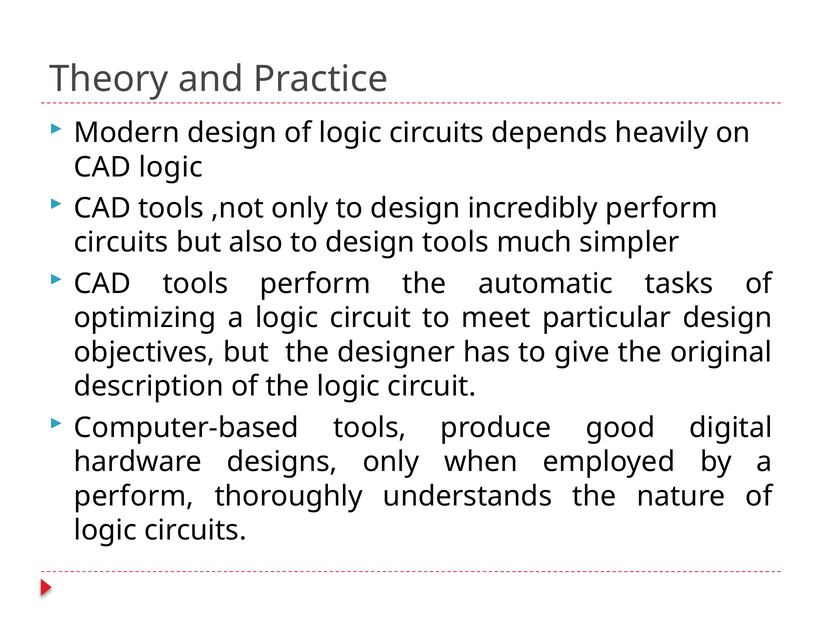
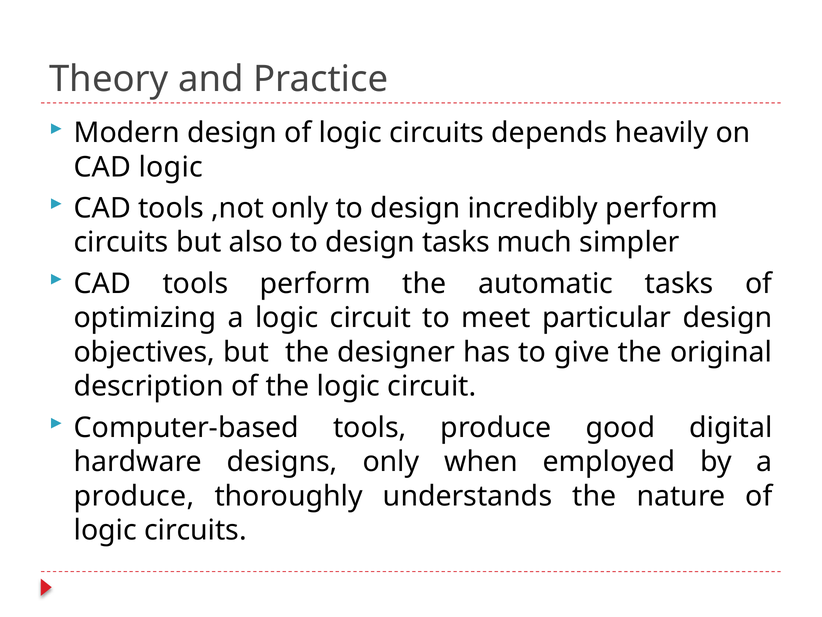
design tools: tools -> tasks (456, 242)
perform: perform -> produce (134, 496)
